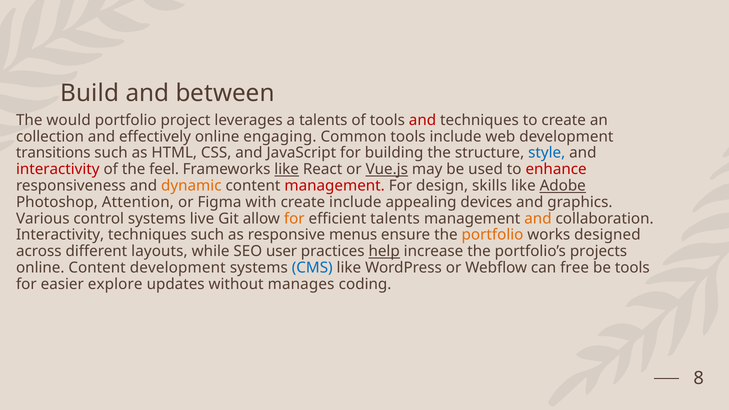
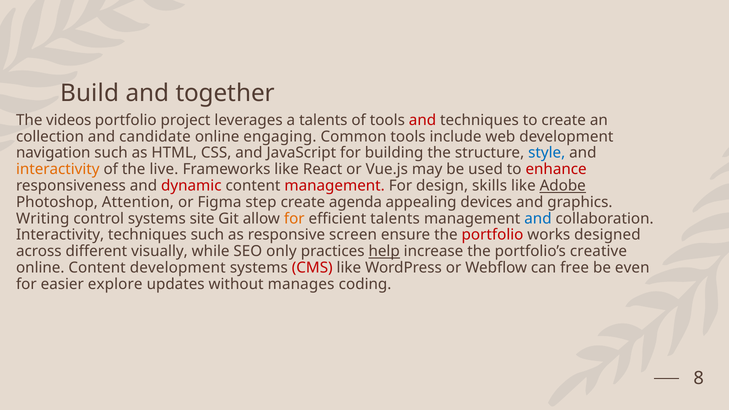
between: between -> together (225, 93)
would: would -> videos (69, 120)
effectively: effectively -> candidate (155, 137)
transitions: transitions -> navigation (53, 153)
interactivity colour: red -> orange (58, 169)
feel: feel -> live (164, 169)
like underline: present -> none (287, 169)
Vue.js underline: present -> none (387, 169)
dynamic colour: orange -> red (191, 186)
with: with -> step (261, 202)
create include: include -> agenda (355, 202)
Various: Various -> Writing (43, 219)
live: live -> site (202, 219)
and colour: orange -> blue (538, 219)
menus: menus -> screen (353, 235)
portfolio colour: orange -> red (493, 235)
layouts: layouts -> visually (159, 251)
user: user -> only (281, 251)
projects: projects -> creative (598, 251)
CMS colour: blue -> red (312, 268)
be tools: tools -> even (632, 268)
